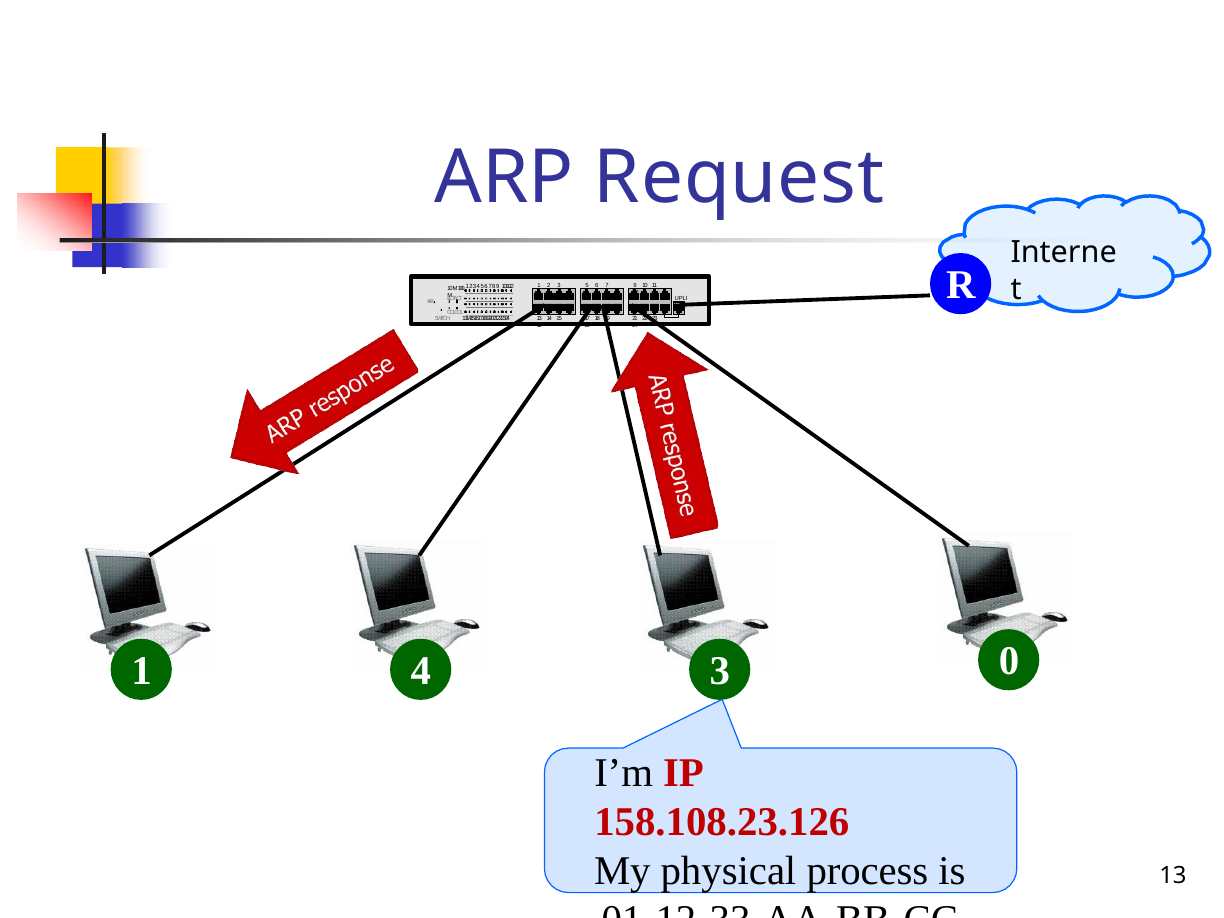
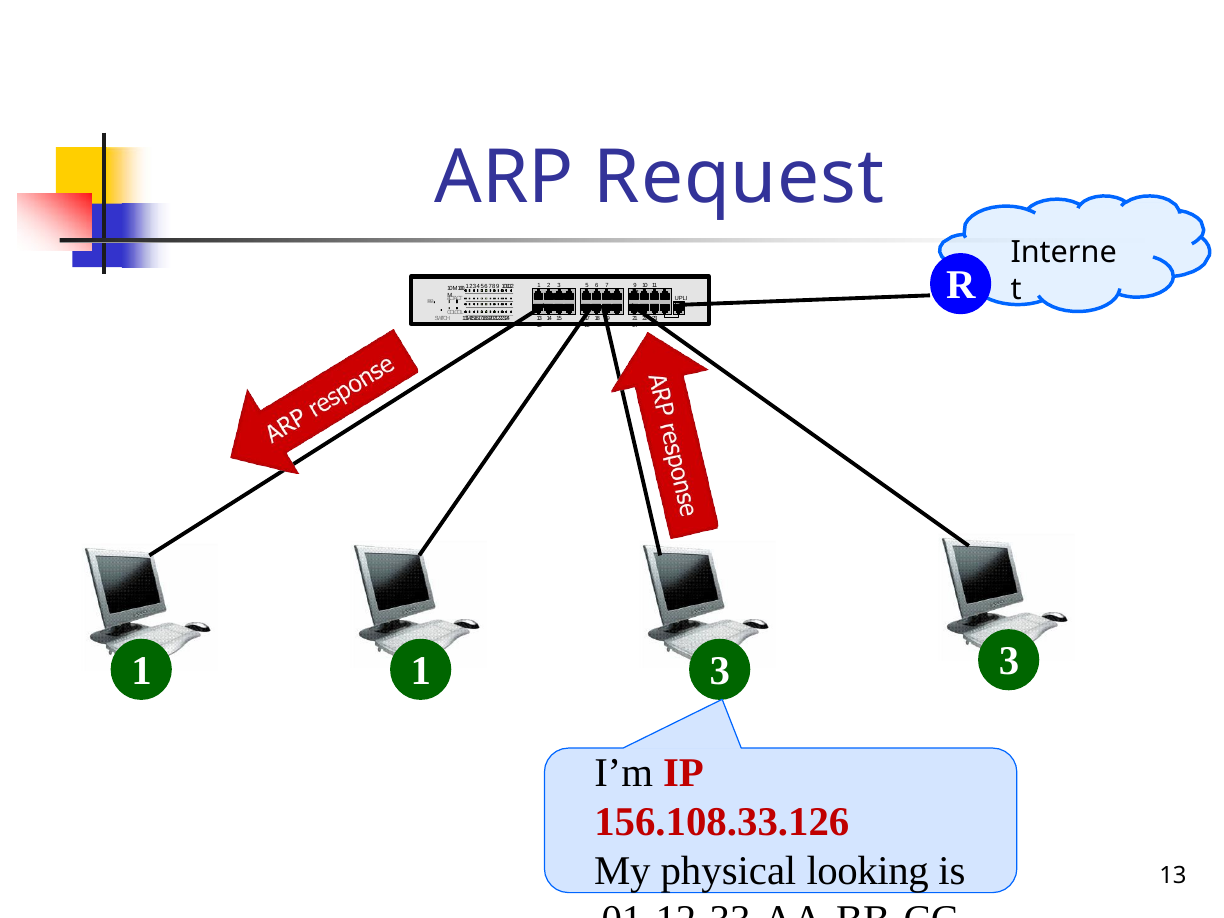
1 4: 4 -> 1 (421, 671)
3 0: 0 -> 3 (1009, 661)
158.108.23.126: 158.108.23.126 -> 156.108.33.126 (722, 822)
process: process -> looking (868, 871)
